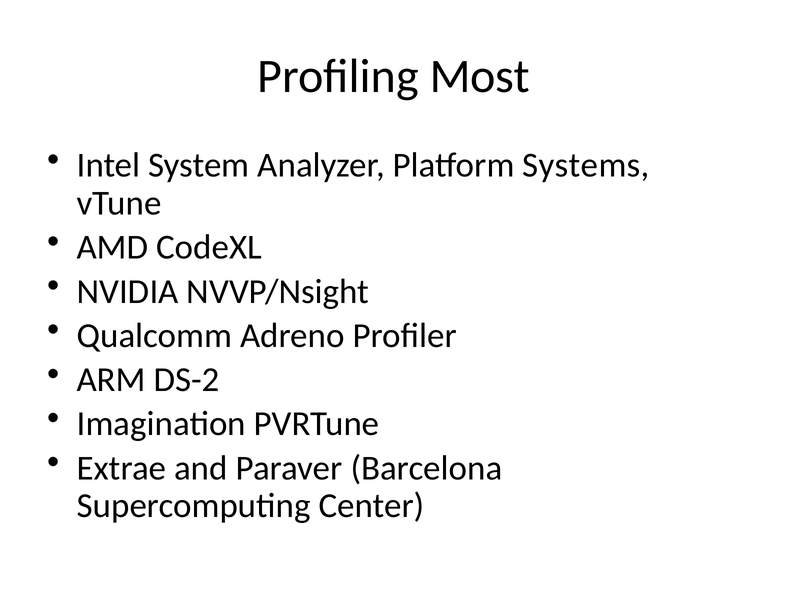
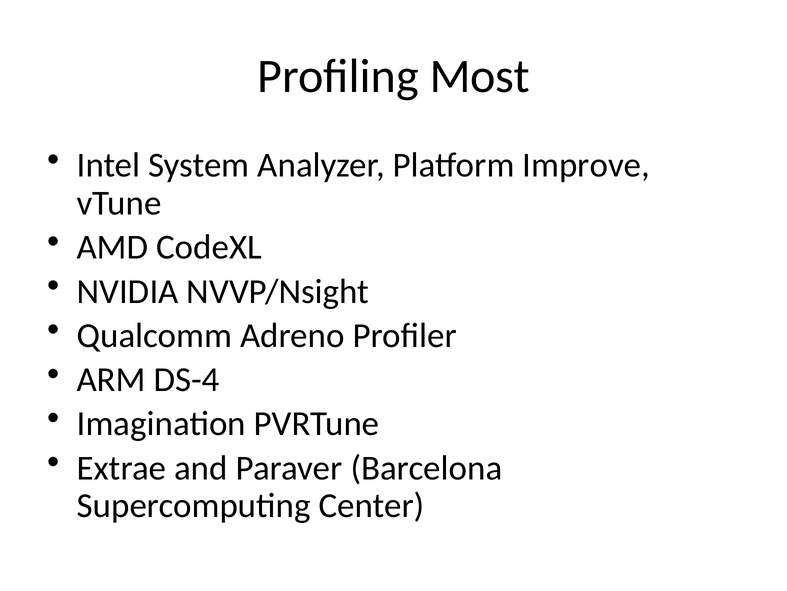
Systems: Systems -> Improve (586, 165)
DS-2: DS-2 -> DS-4 (187, 379)
